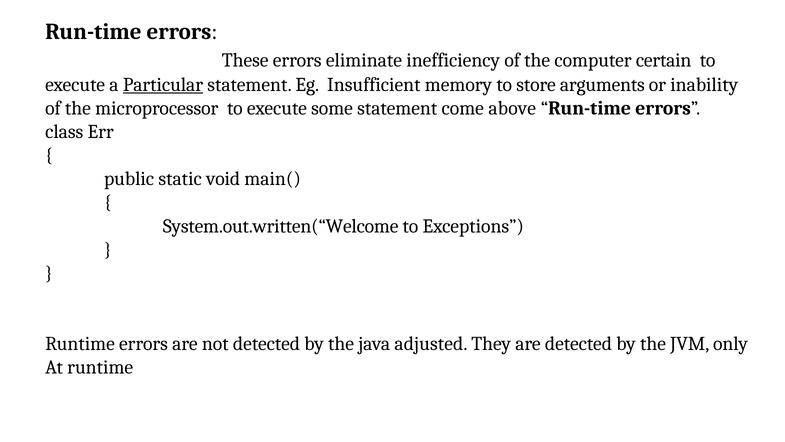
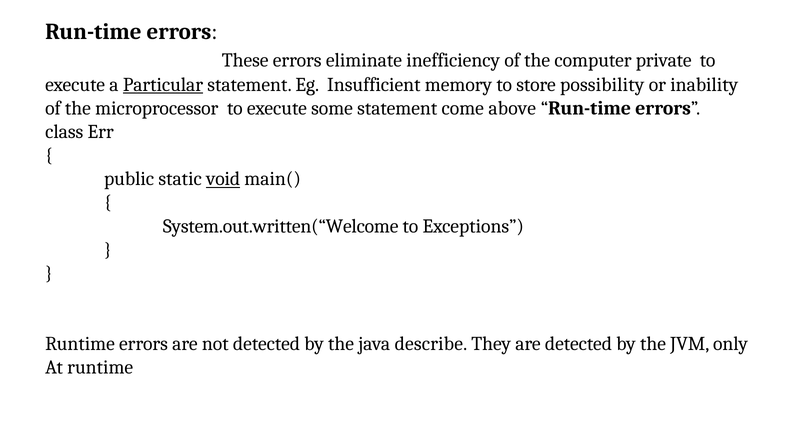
certain: certain -> private (664, 60)
arguments: arguments -> possibility (602, 85)
void underline: none -> present (223, 179)
adjusted: adjusted -> describe (431, 344)
